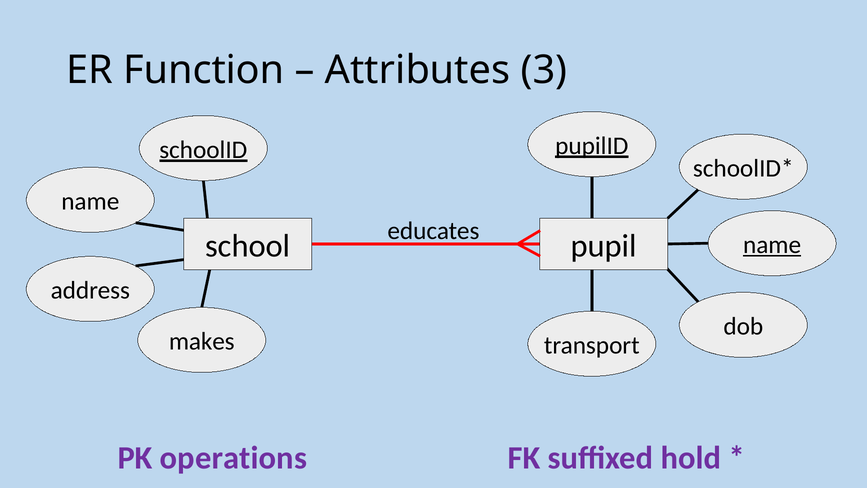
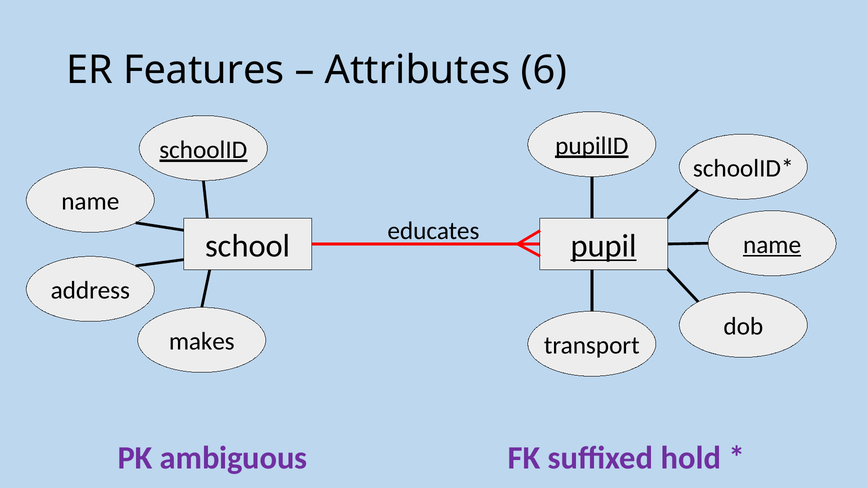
Function: Function -> Features (204, 70)
3: 3 -> 6 (544, 70)
pupil underline: none -> present (604, 246)
operations: operations -> ambiguous (234, 458)
